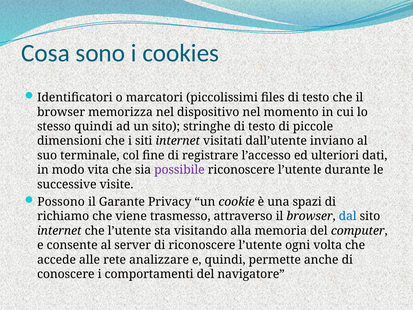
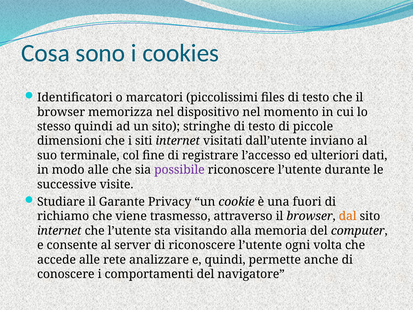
modo vita: vita -> alle (98, 170)
Possono: Possono -> Studiare (61, 202)
spazi: spazi -> fuori (307, 202)
dal colour: blue -> orange (348, 216)
